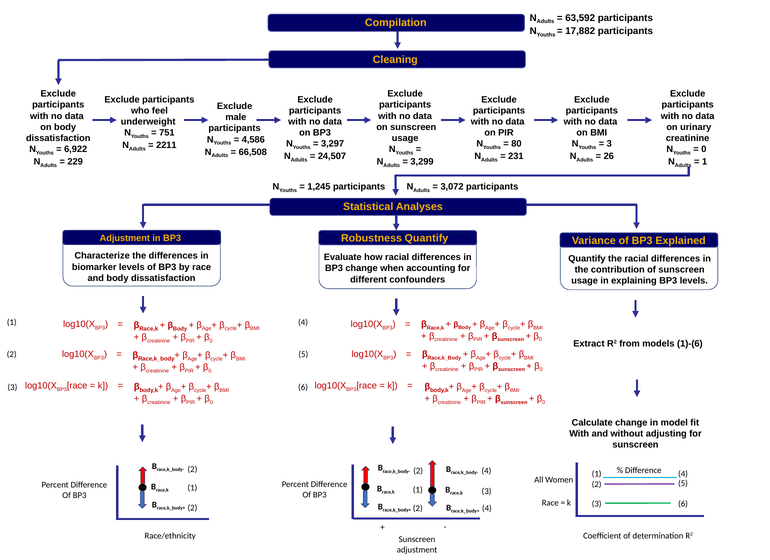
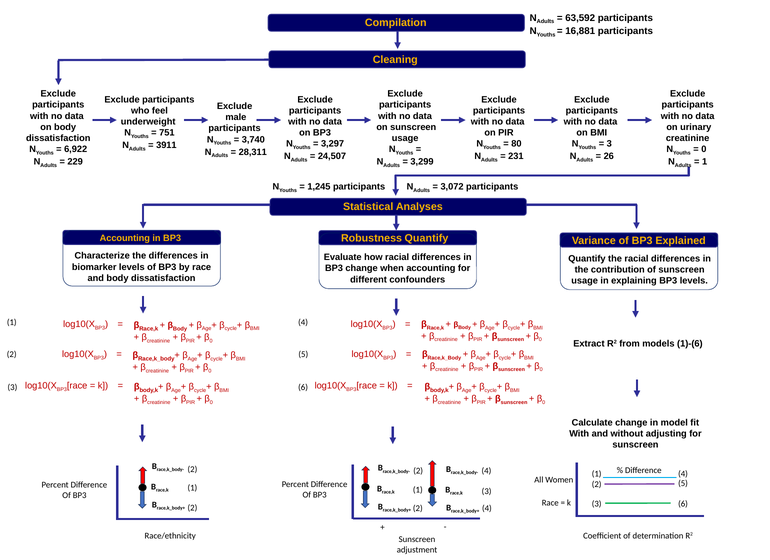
17,882: 17,882 -> 16,881 (580, 31)
4,586: 4,586 -> 3,740 (253, 139)
2211: 2211 -> 3911 (166, 145)
66,508: 66,508 -> 28,311 (253, 152)
Adjustment: Adjustment -> Accounting (125, 238)
